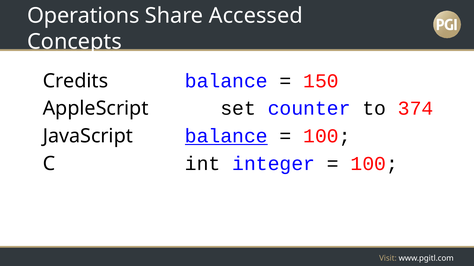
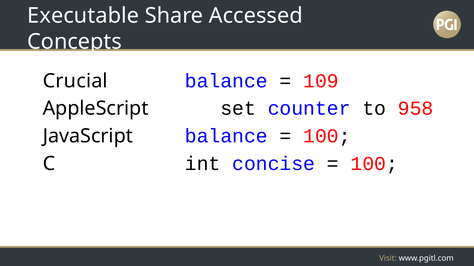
Operations: Operations -> Executable (83, 16)
Credits: Credits -> Crucial (75, 81)
150: 150 -> 109 (321, 81)
374: 374 -> 958 (416, 109)
balance underline: present -> none (226, 136)
integer: integer -> concise (274, 164)
